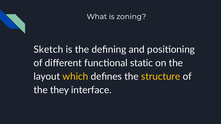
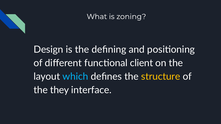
Sketch: Sketch -> Design (48, 50)
static: static -> client (142, 63)
which colour: yellow -> light blue (75, 77)
